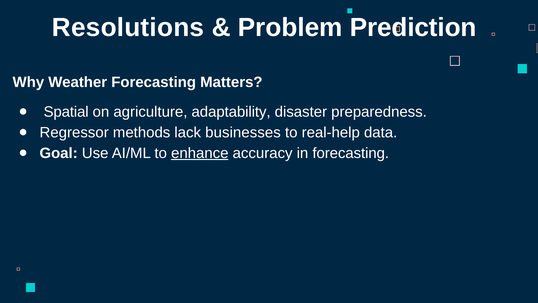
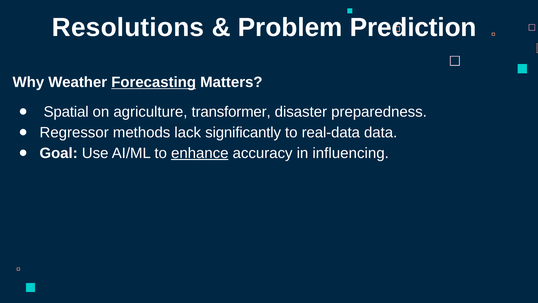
Forecasting underline: none -> present (154, 82)
adaptability: adaptability -> transformer (231, 112)
businesses: businesses -> significantly (243, 132)
real-help: real-help -> real-data (331, 132)
in forecasting: forecasting -> influencing (351, 153)
